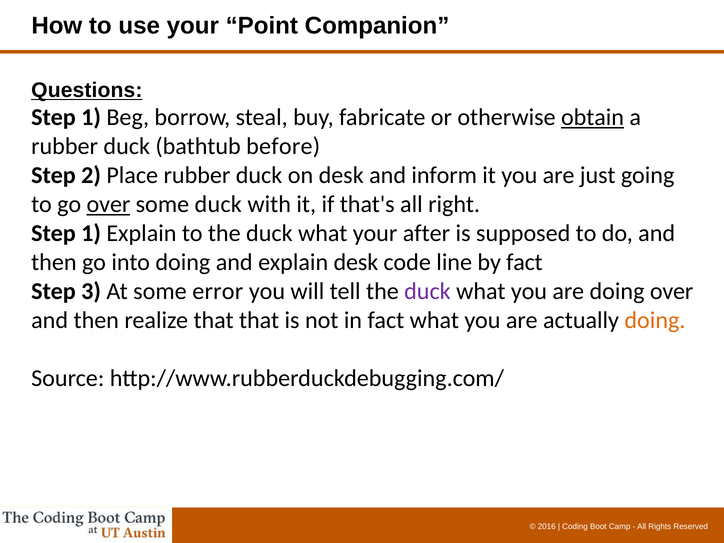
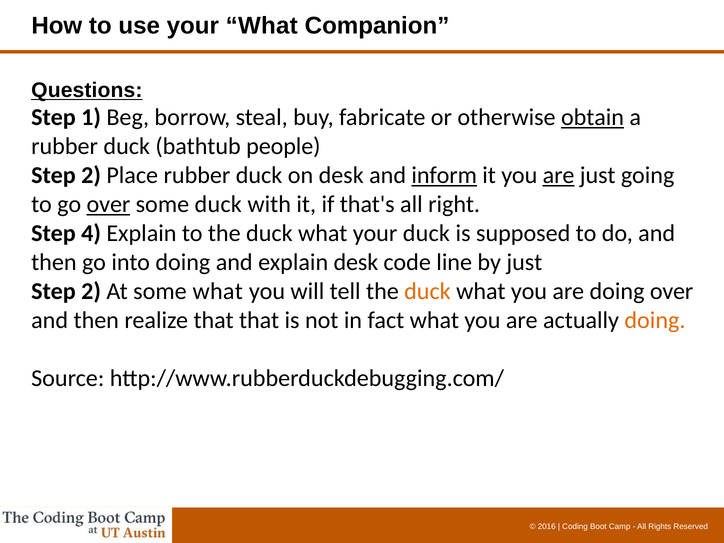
your Point: Point -> What (262, 26)
before: before -> people (283, 146)
inform underline: none -> present (444, 175)
are underline: none -> present (559, 175)
1: 1 -> 4 (91, 233)
your after: after -> duck (426, 233)
by fact: fact -> just (524, 262)
3: 3 -> 2 (91, 291)
some error: error -> what (218, 291)
duck colour: purple -> orange (427, 291)
